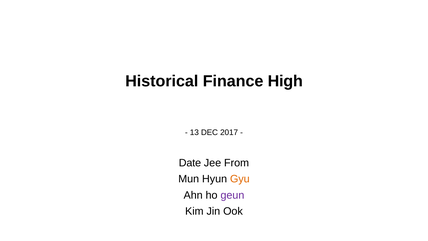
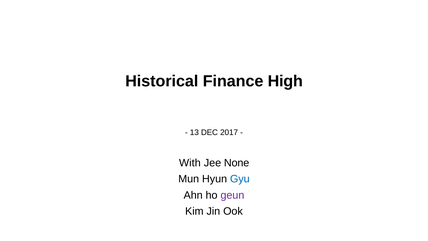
Date: Date -> With (190, 163)
From: From -> None (237, 163)
Gyu colour: orange -> blue (240, 179)
